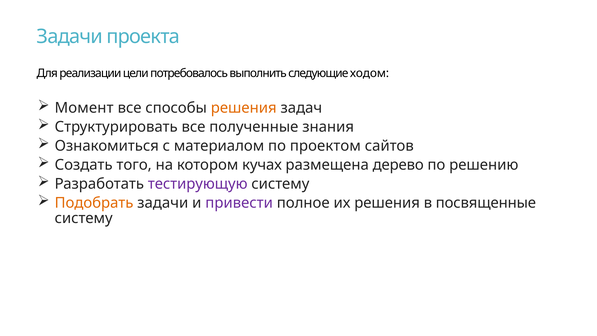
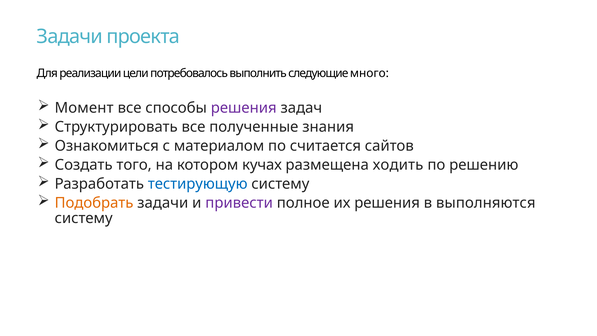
ходом: ходом -> много (369, 73)
решения colour: orange -> purple (244, 108)
проектом: проектом -> считается (325, 146)
дерево: дерево -> ходить (398, 165)
тестирующую colour: purple -> blue (198, 184)
посвященные: посвященные -> выполняются (486, 203)
